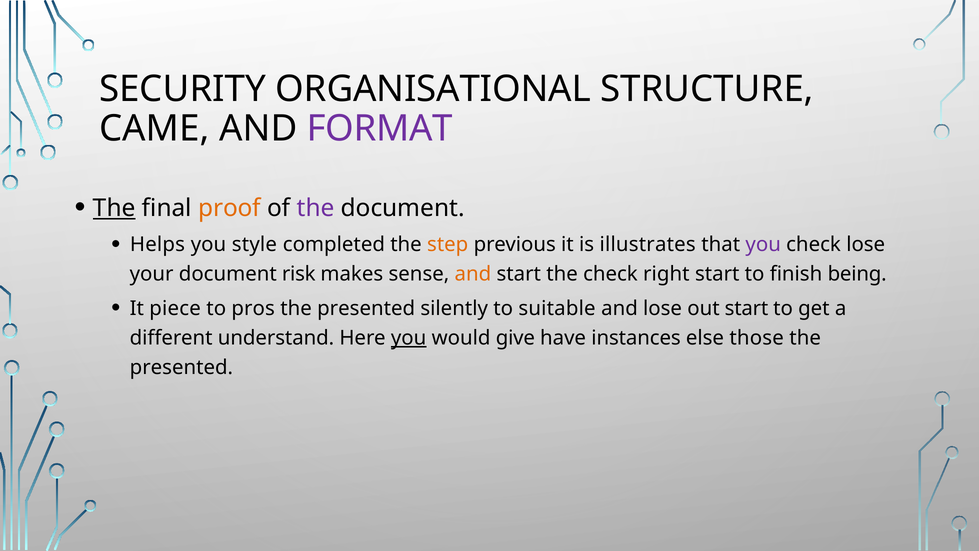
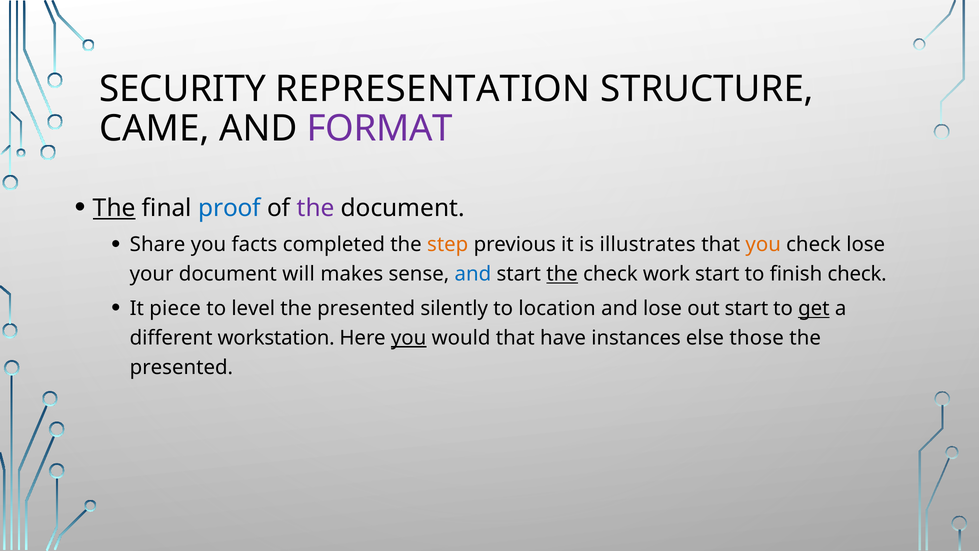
ORGANISATIONAL: ORGANISATIONAL -> REPRESENTATION (433, 89)
proof colour: orange -> blue (229, 208)
Helps: Helps -> Share (158, 245)
style: style -> facts (254, 245)
you colour: purple -> orange (763, 245)
risk: risk -> will (299, 274)
and colour: orange -> blue (473, 274)
the underline: none -> present (562, 274)
right: right -> work (666, 274)
finish being: being -> check (857, 274)
pros: pros -> level (253, 308)
suitable: suitable -> location (557, 308)
get underline: none -> present (814, 308)
understand: understand -> workstation (276, 338)
would give: give -> that (515, 338)
